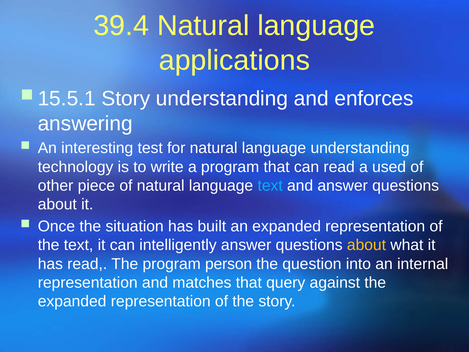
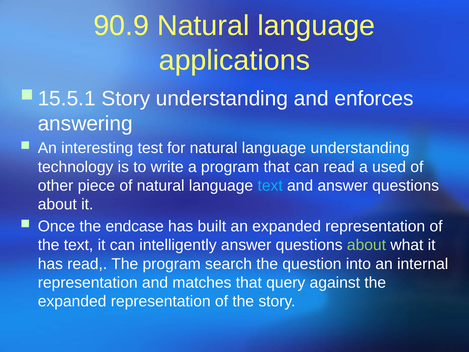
39.4: 39.4 -> 90.9 (121, 26)
situation: situation -> endcase (135, 226)
about colour: yellow -> light green (366, 245)
person: person -> search (229, 264)
